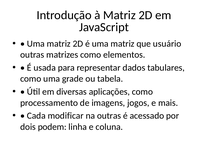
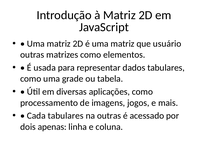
Cada modificar: modificar -> tabulares (66, 116)
podem: podem -> apenas (52, 127)
